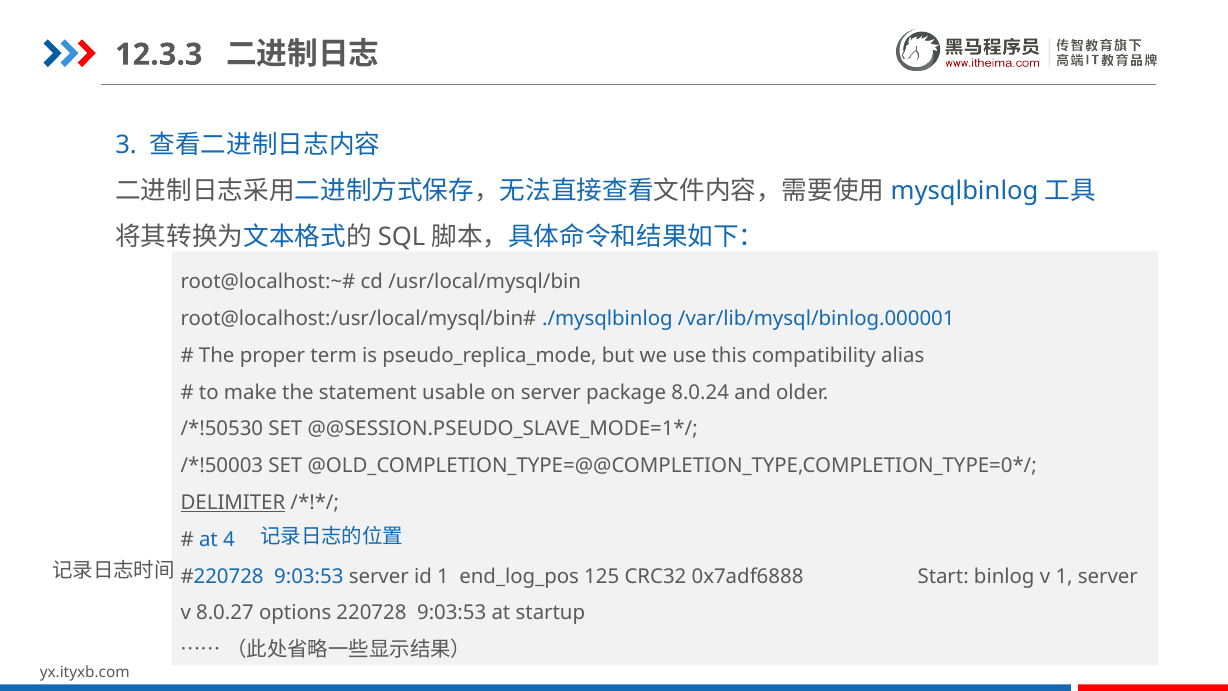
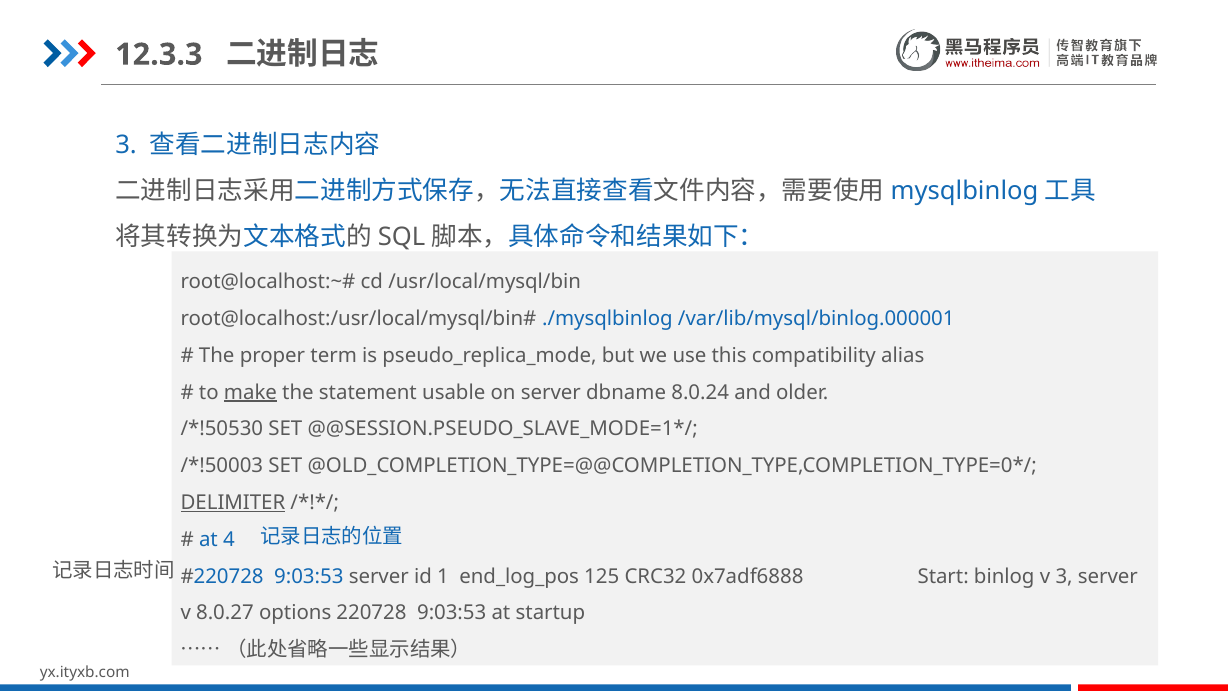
make underline: none -> present (250, 392)
package: package -> dbname (626, 392)
v 1: 1 -> 3 (1064, 576)
